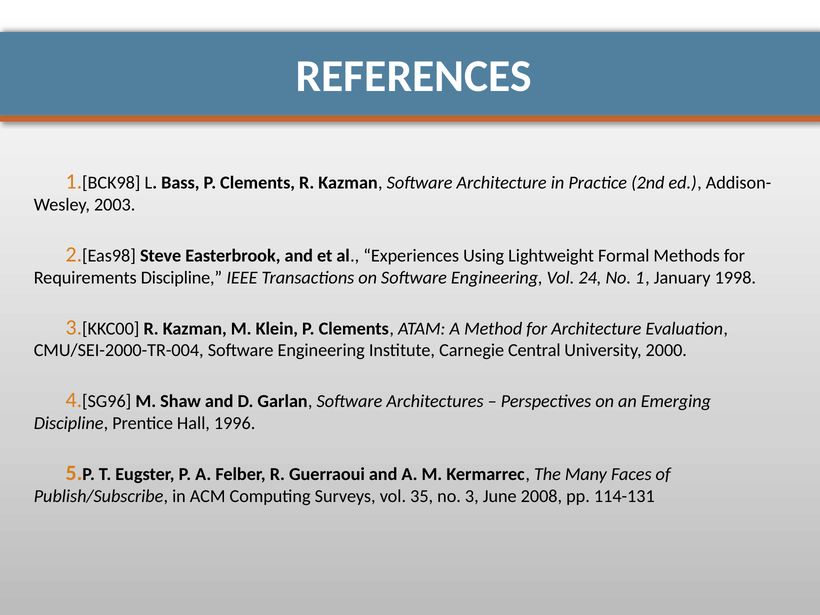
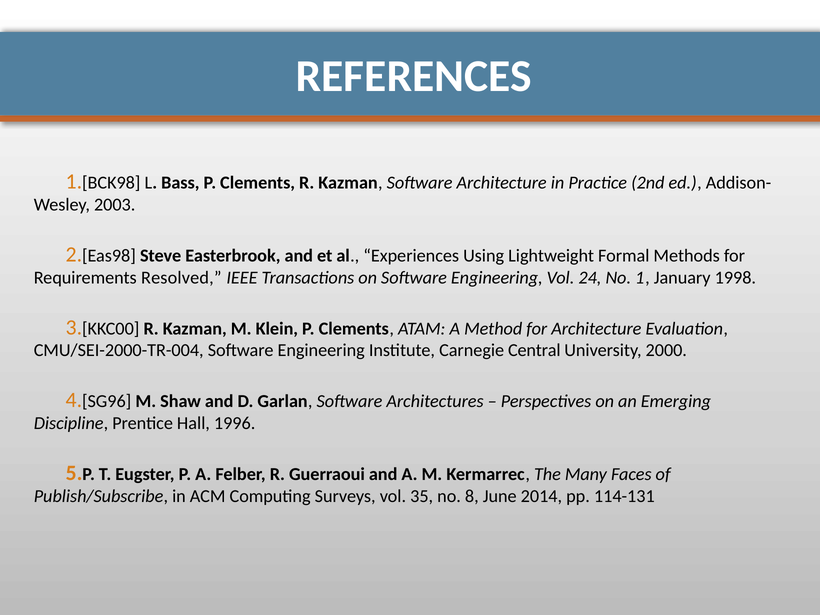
Requirements Discipline: Discipline -> Resolved (181, 278)
no 3: 3 -> 8 (472, 496)
2008: 2008 -> 2014 (541, 496)
